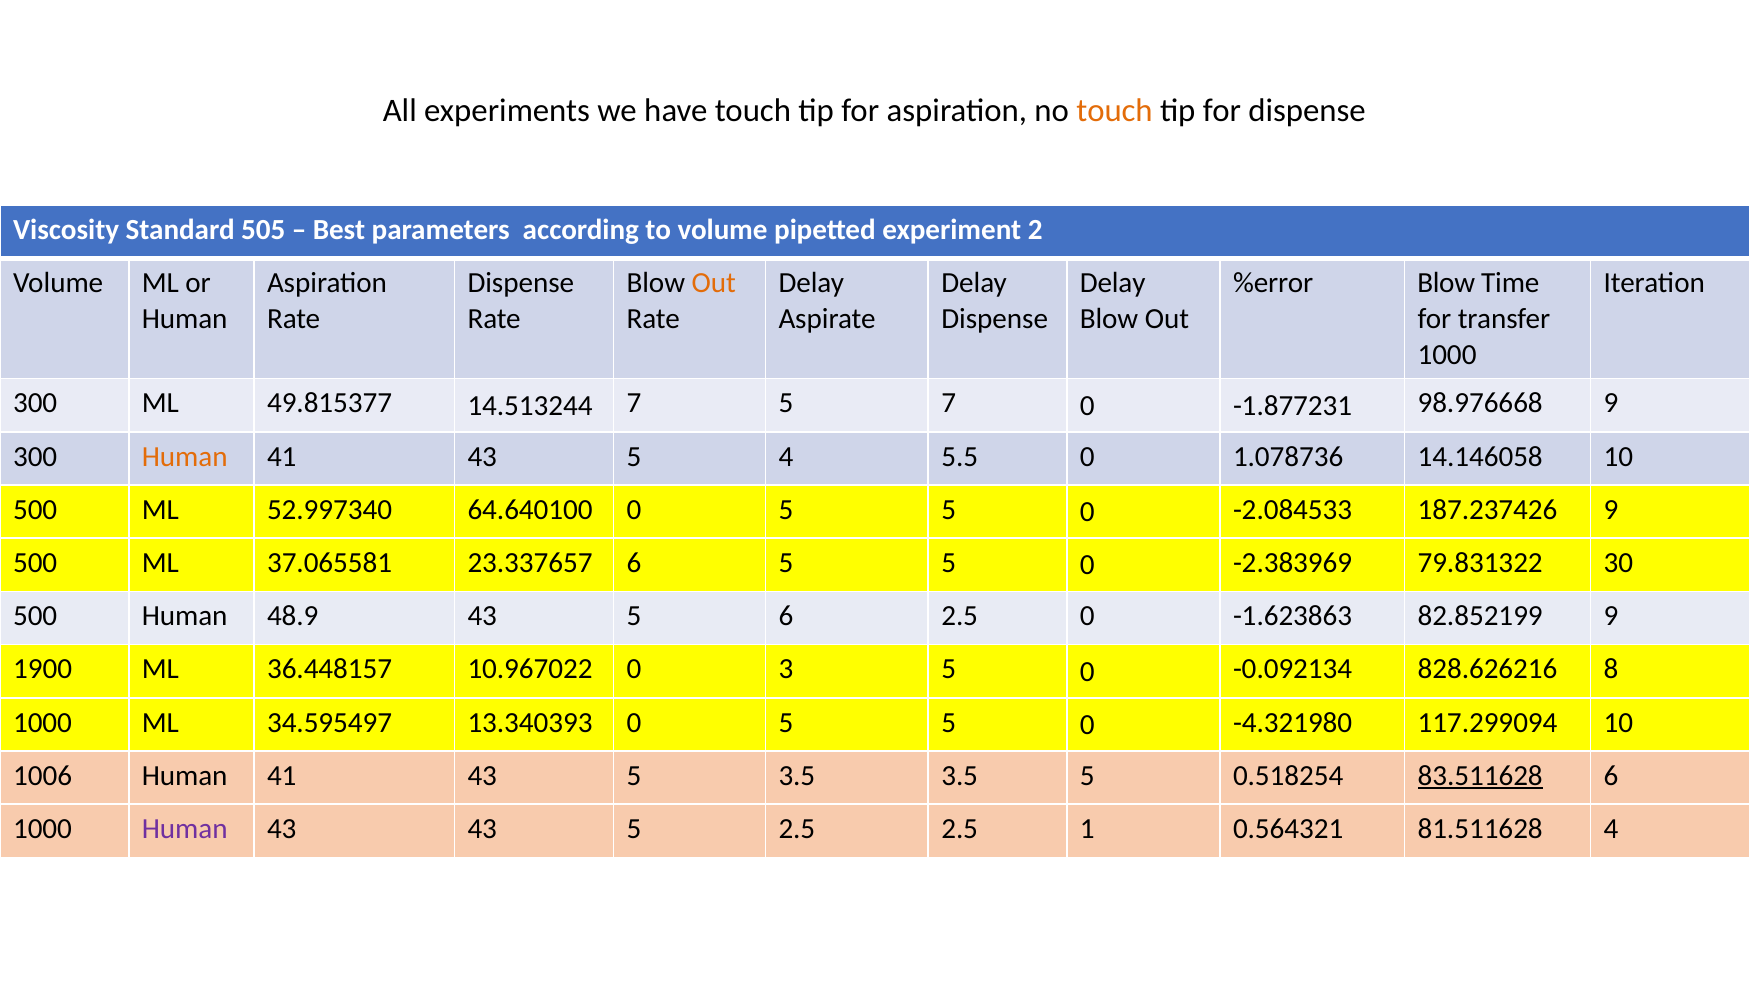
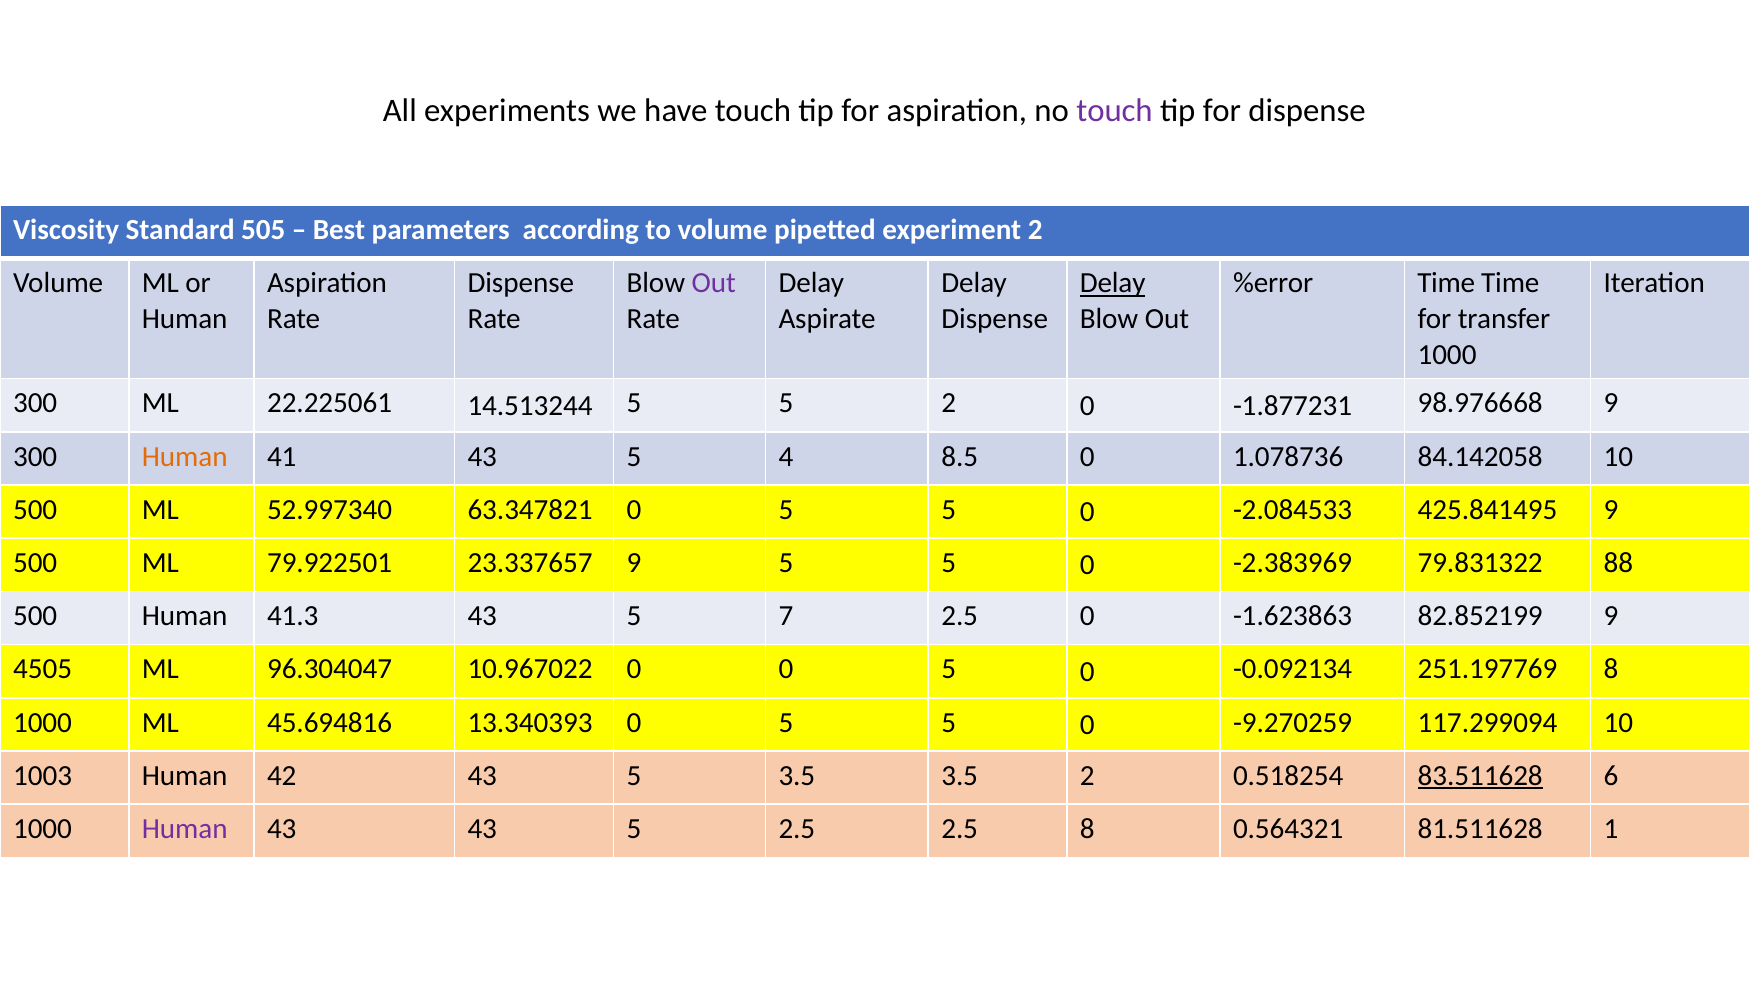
touch colour: orange -> purple (1115, 111)
Out colour: orange -> purple (714, 283)
Delay underline: none -> present (1113, 283)
%error Blow: Blow -> Time (1446, 283)
49.815377: 49.815377 -> 22.225061 (330, 404)
14.513244 7: 7 -> 5 (634, 404)
5 7: 7 -> 2 (949, 404)
5.5: 5.5 -> 8.5 (960, 457)
14.146058: 14.146058 -> 84.142058 (1480, 457)
64.640100: 64.640100 -> 63.347821 (530, 510)
187.237426: 187.237426 -> 425.841495 (1488, 510)
37.065581: 37.065581 -> 79.922501 (330, 563)
23.337657 6: 6 -> 9 (634, 563)
30: 30 -> 88 (1618, 563)
48.9: 48.9 -> 41.3 (293, 616)
5 6: 6 -> 7 (786, 616)
1900: 1900 -> 4505 (43, 670)
36.448157: 36.448157 -> 96.304047 (330, 670)
0 3: 3 -> 0 (786, 670)
828.626216: 828.626216 -> 251.197769 (1488, 670)
34.595497: 34.595497 -> 45.694816 (330, 723)
-4.321980: -4.321980 -> -9.270259 (1293, 723)
1006: 1006 -> 1003 (43, 776)
41: 41 -> 42 (282, 776)
3.5 5: 5 -> 2 (1087, 776)
2.5 1: 1 -> 8 (1087, 829)
81.511628 4: 4 -> 1 (1611, 829)
